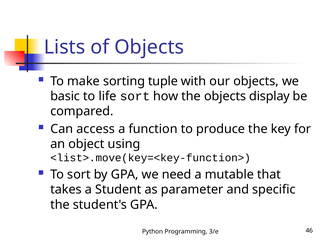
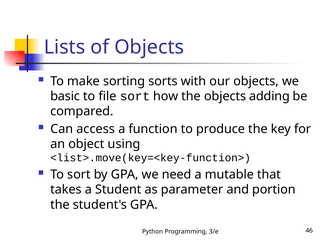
tuple: tuple -> sorts (163, 81)
life: life -> file (108, 96)
display: display -> adding (270, 96)
specific: specific -> portion (274, 190)
